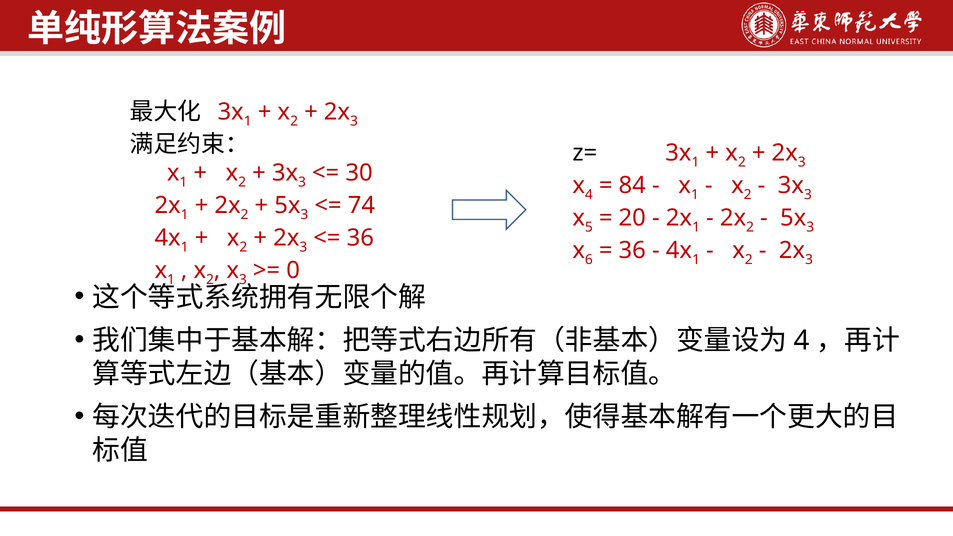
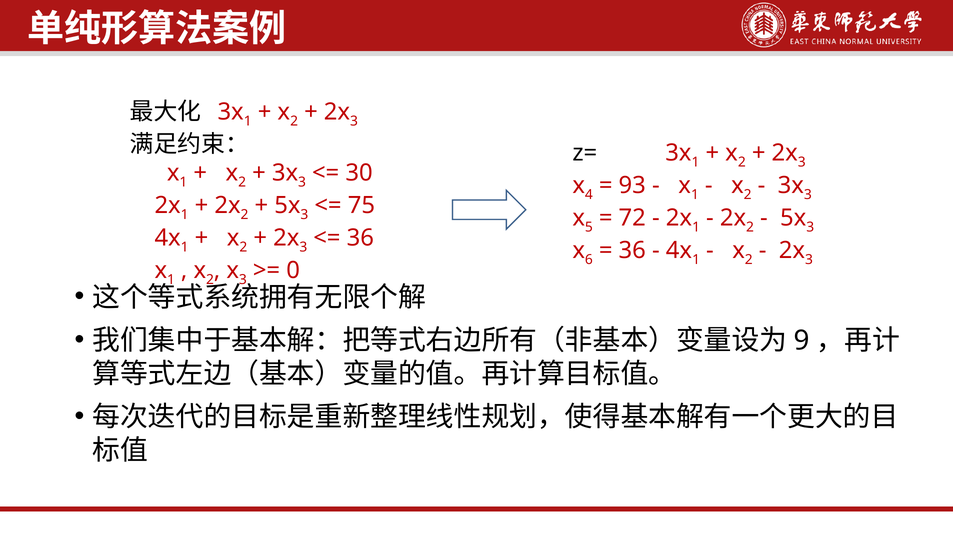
84: 84 -> 93 (632, 185)
74: 74 -> 75 (361, 206)
20: 20 -> 72 (632, 218)
4: 4 -> 9 (802, 341)
